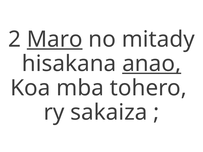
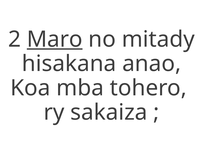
anao underline: present -> none (152, 64)
